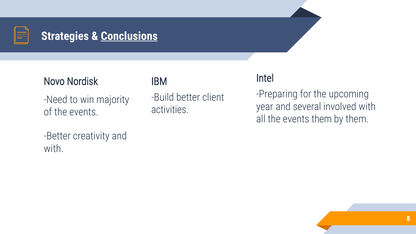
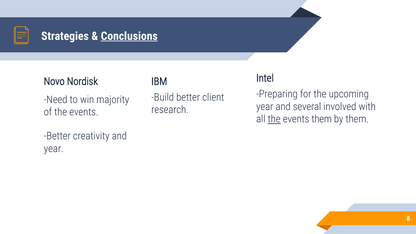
activities: activities -> research (170, 110)
the underline: none -> present (274, 119)
with: with -> year (54, 149)
